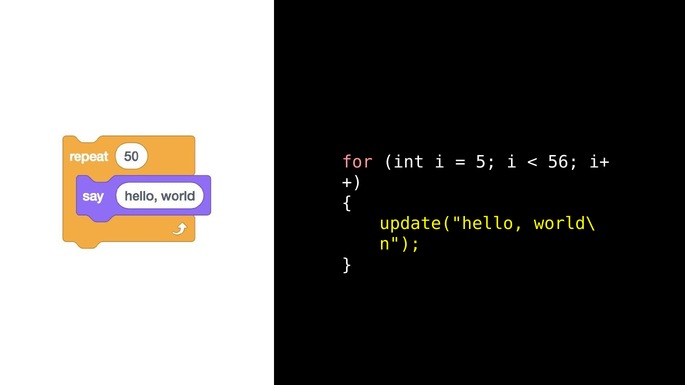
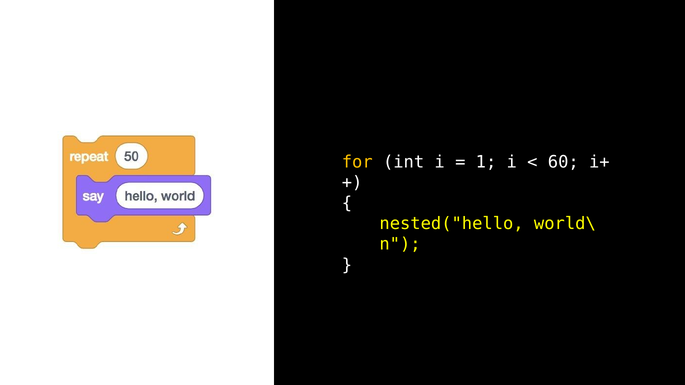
for colour: pink -> yellow (357, 162)
5: 5 -> 1 (486, 162)
56: 56 -> 60 (563, 162)
update("hello: update("hello -> nested("hello (452, 224)
